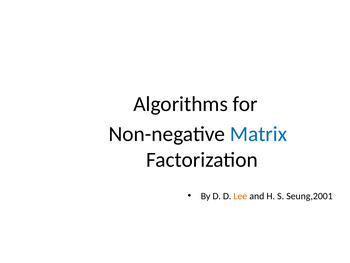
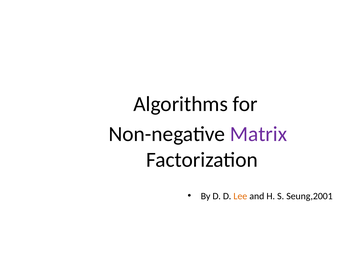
Matrix colour: blue -> purple (258, 134)
